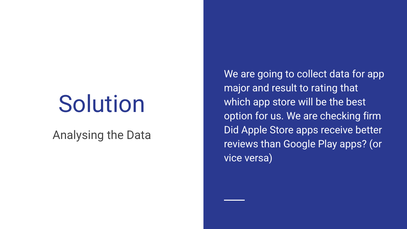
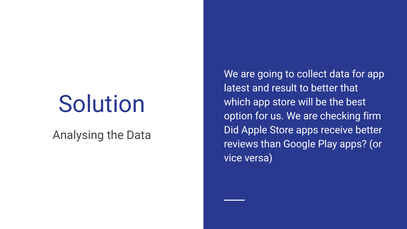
major: major -> latest (237, 88)
to rating: rating -> better (324, 88)
